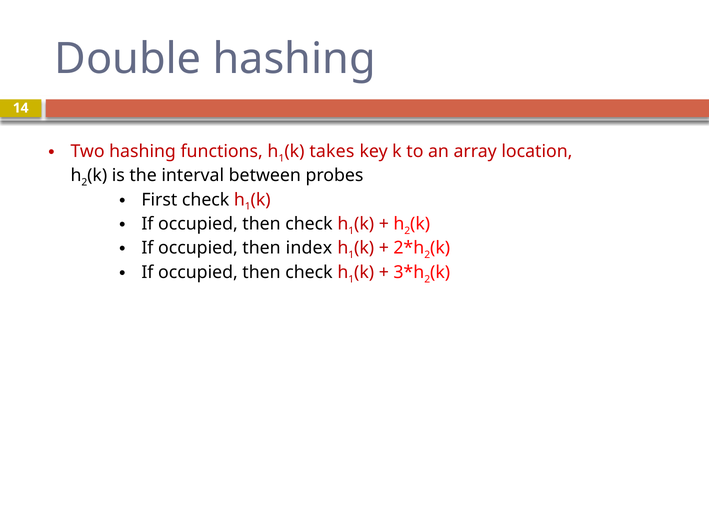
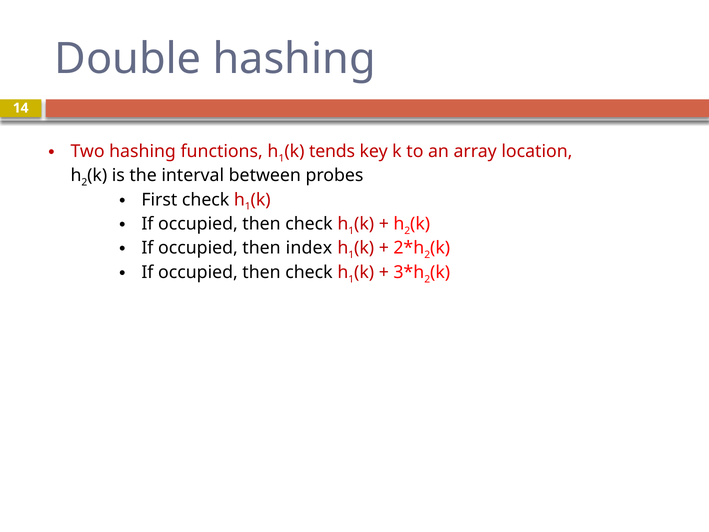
takes: takes -> tends (332, 151)
